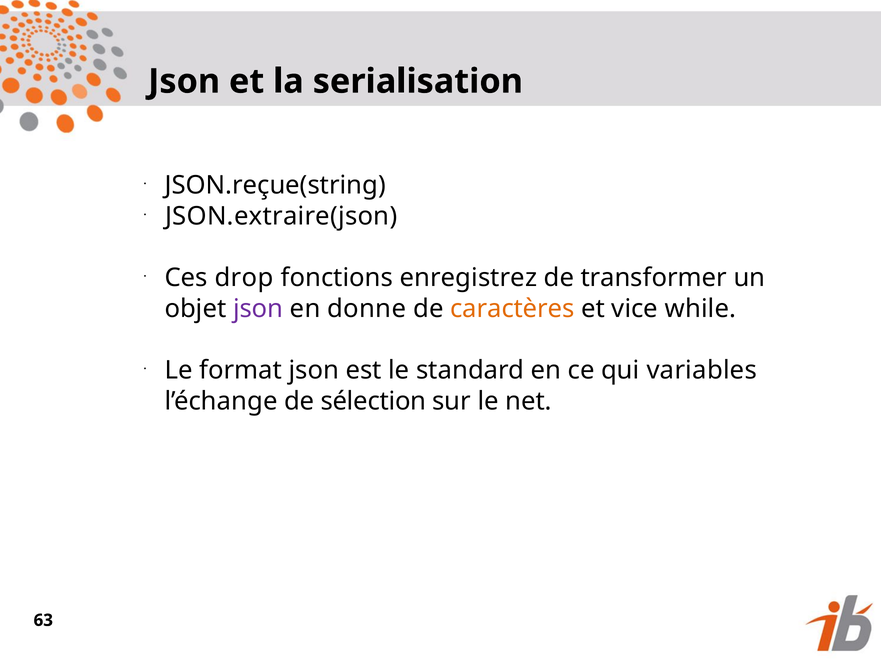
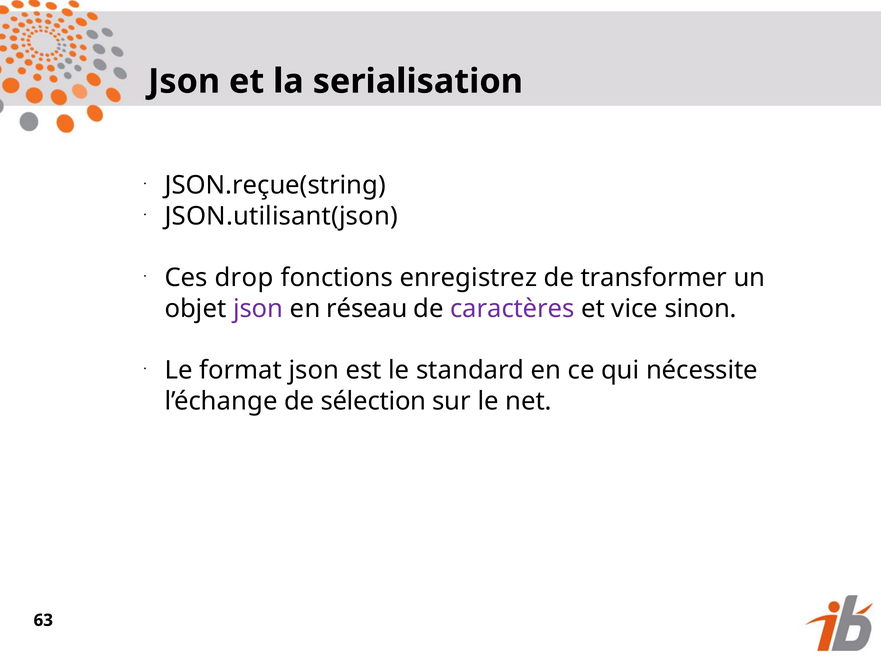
JSON.extraire(json: JSON.extraire(json -> JSON.utilisant(json (281, 216)
donne: donne -> réseau (367, 309)
caractères colour: orange -> purple (512, 309)
while: while -> sinon (701, 309)
variables: variables -> nécessite (702, 370)
